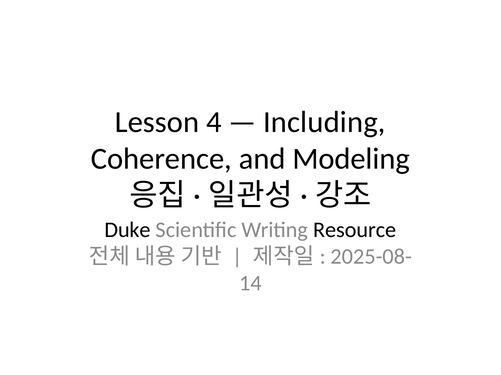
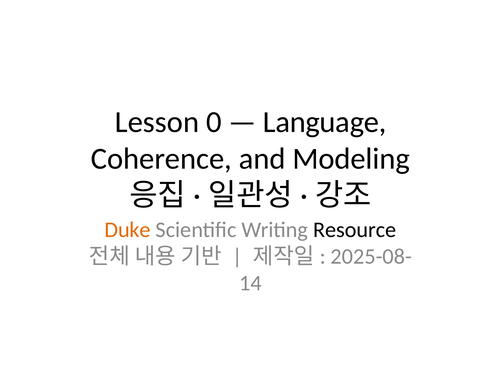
4: 4 -> 0 (214, 122)
Including: Including -> Language (325, 122)
Duke colour: black -> orange (128, 230)
